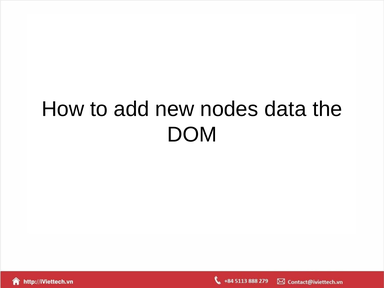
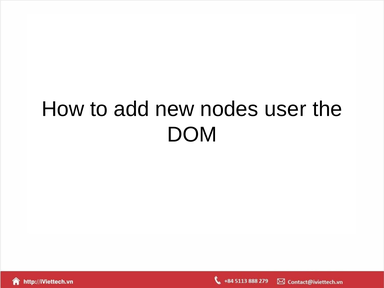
data: data -> user (285, 109)
